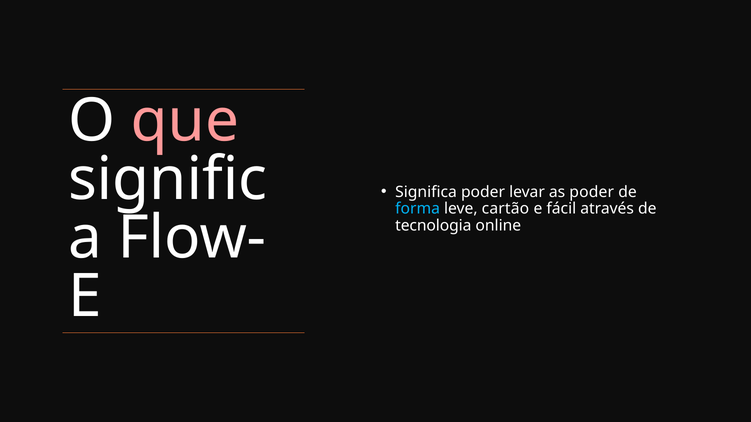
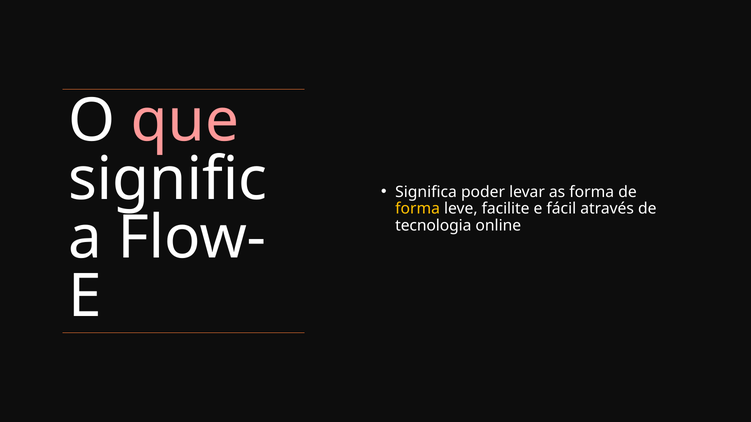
as poder: poder -> forma (592, 192)
forma colour: light blue -> yellow (418, 209)
cartão: cartão -> facilite (506, 209)
